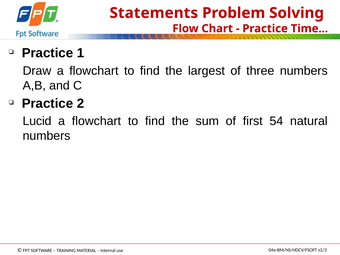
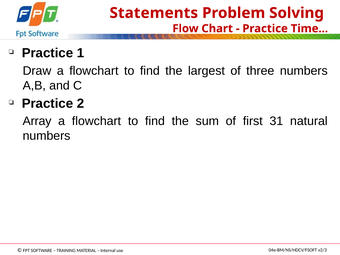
Lucid: Lucid -> Array (37, 121)
54: 54 -> 31 (276, 121)
